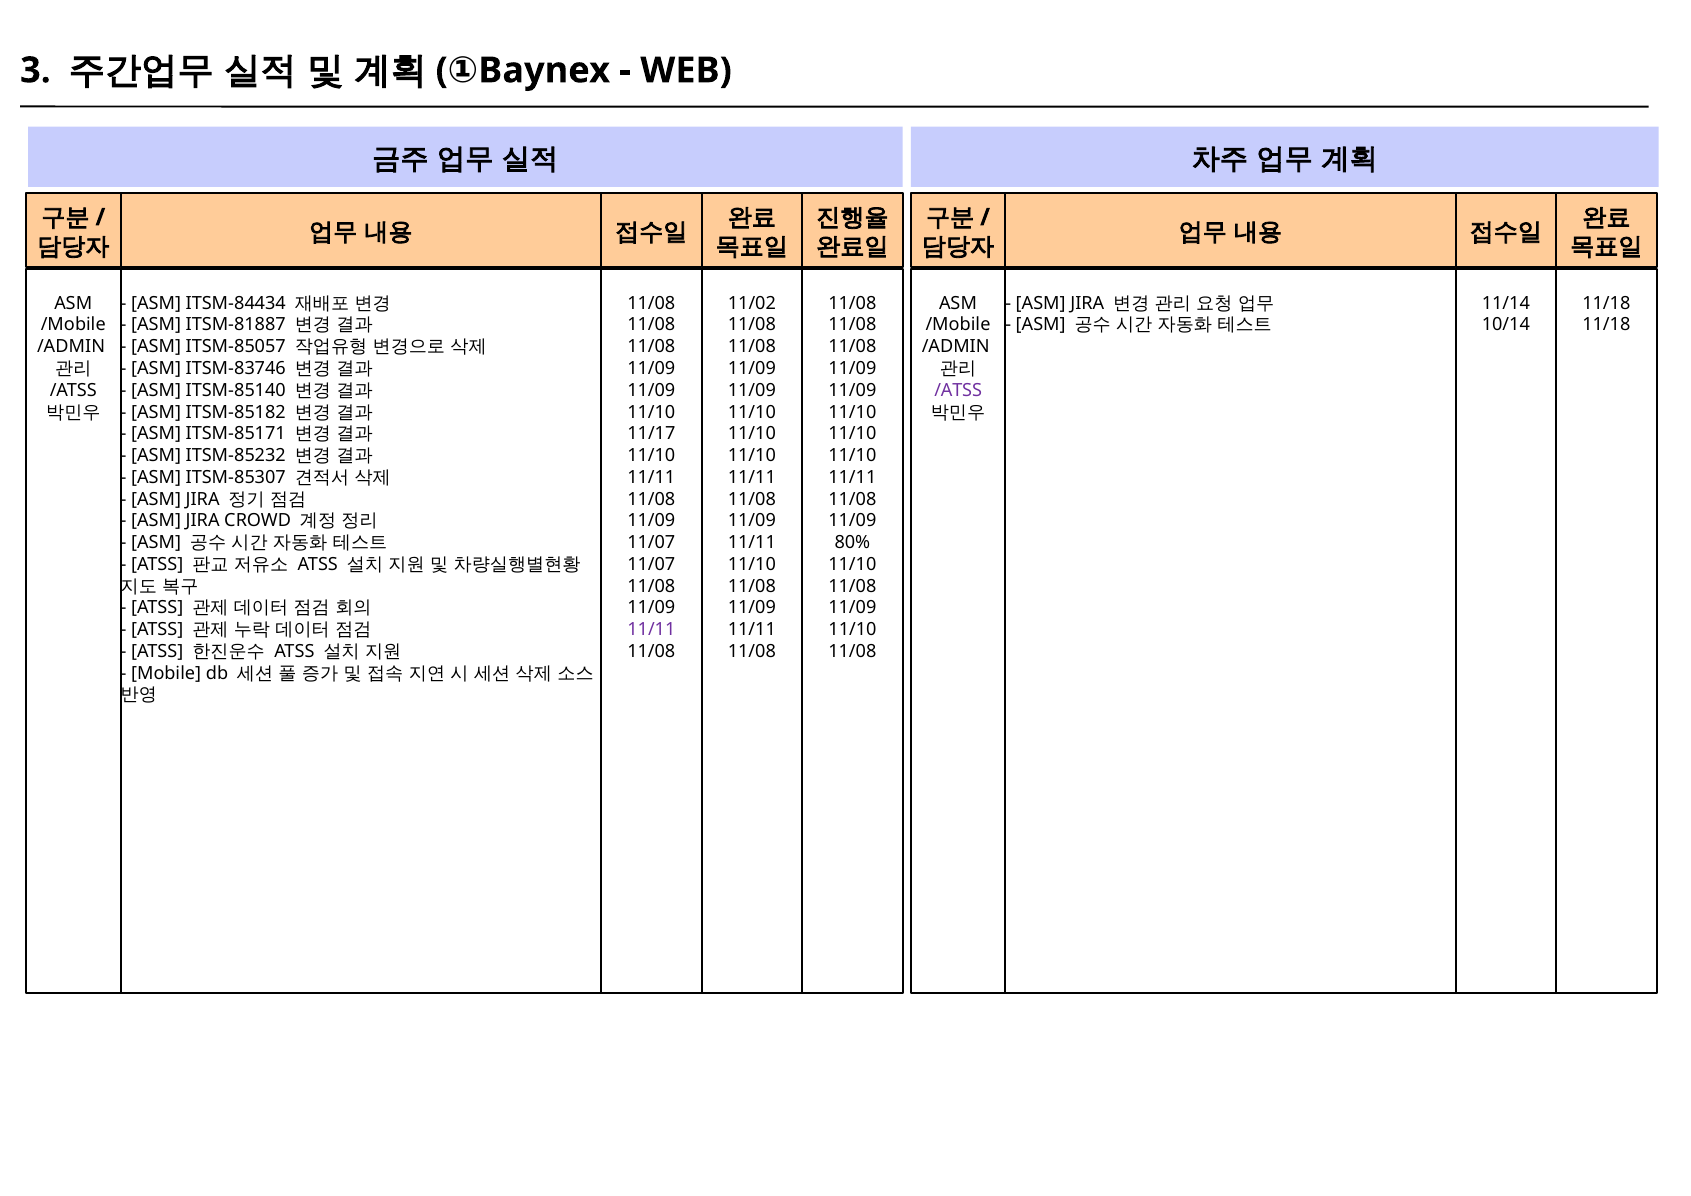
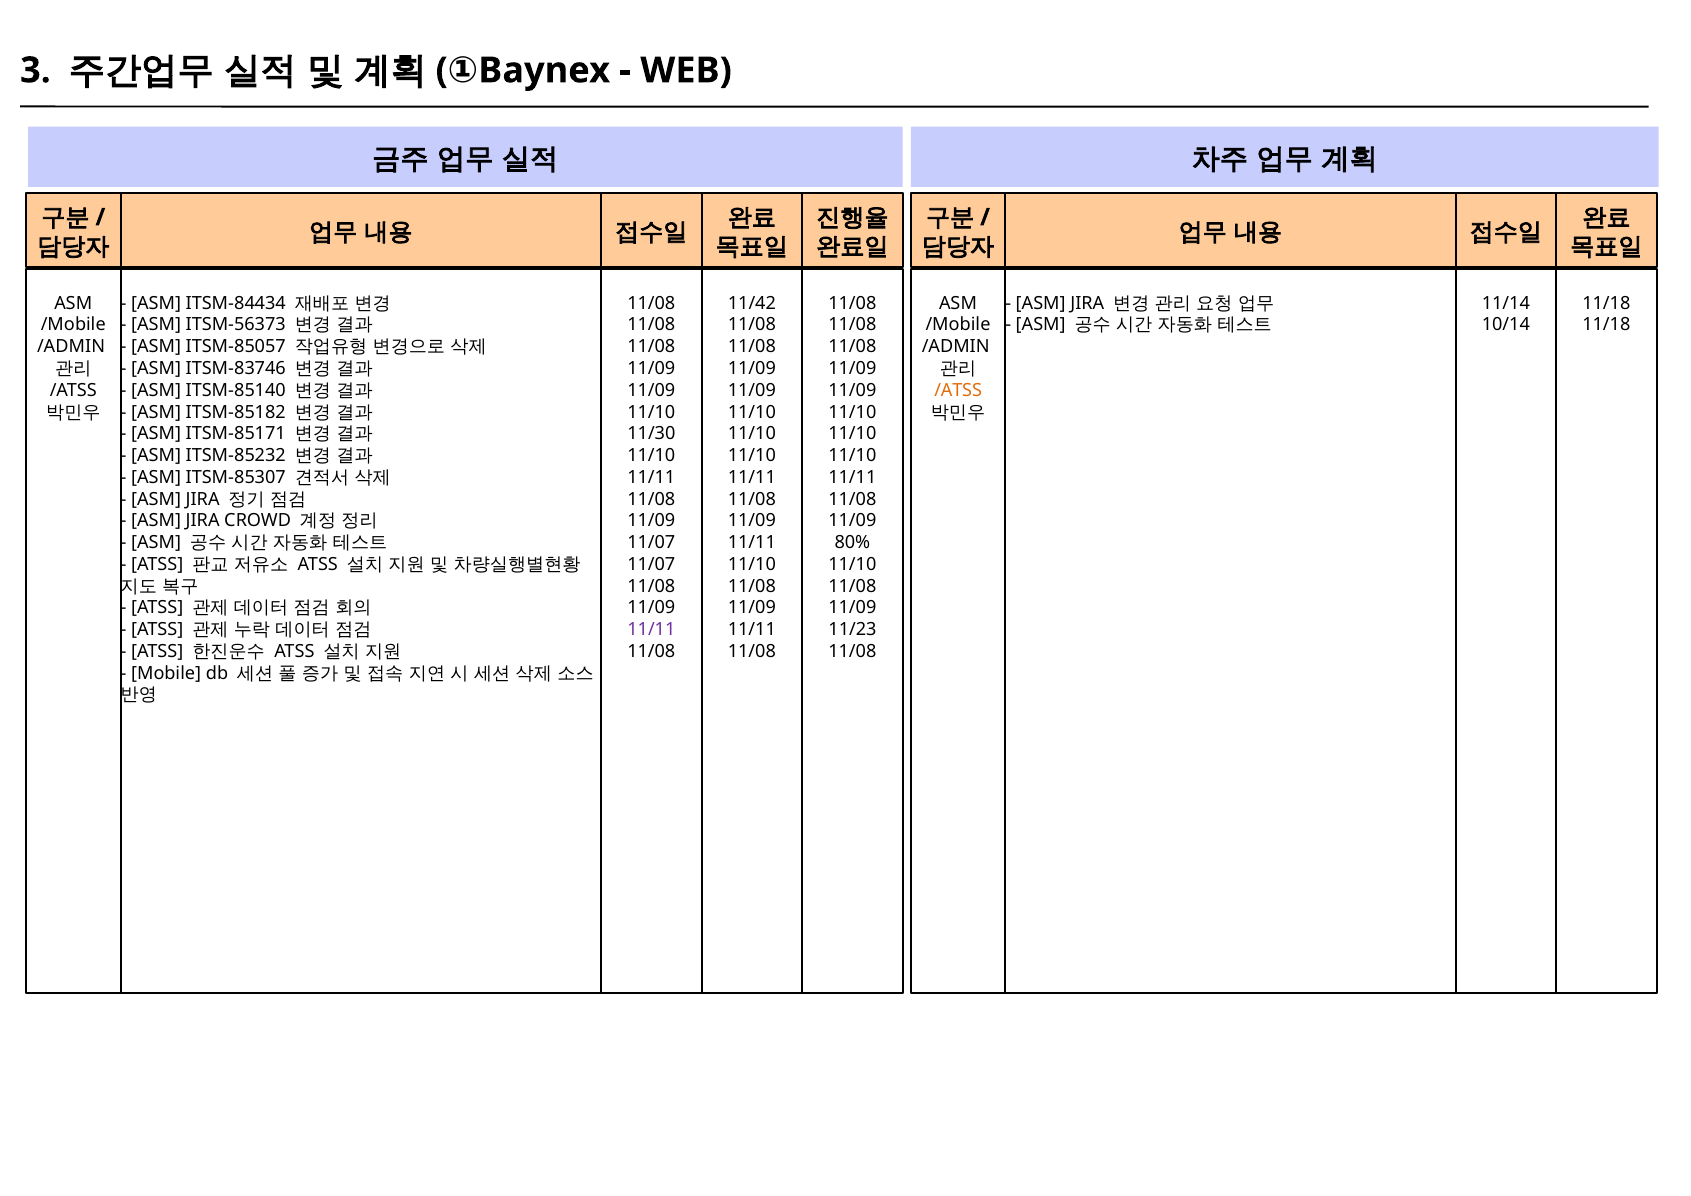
11/02: 11/02 -> 11/42 (752, 303)
ITSM-81887: ITSM-81887 -> ITSM-56373 (236, 325)
/ATSS colour: purple -> orange (958, 390)
11/17: 11/17 -> 11/30 (651, 434)
11/10: 11/10 -> 11/23 (852, 630)
